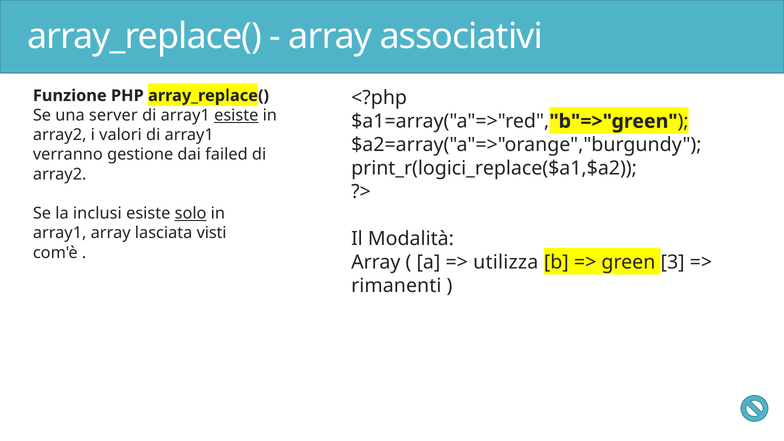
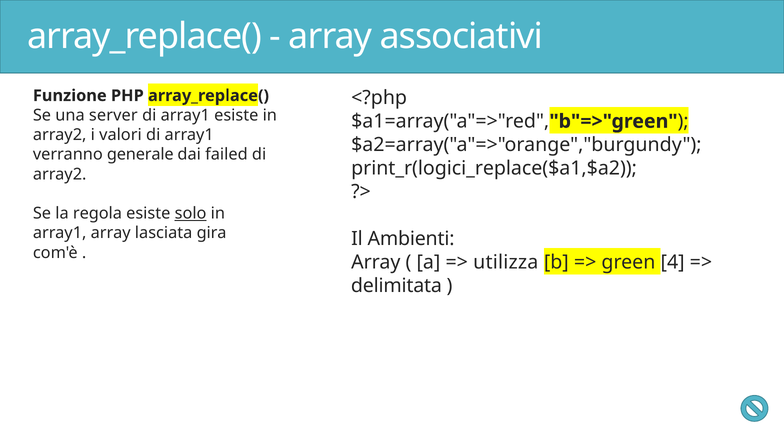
esiste underline: present -> none (236, 115)
gestione: gestione -> generale (140, 155)
inclusi: inclusi -> regola (97, 213)
visti: visti -> gira (212, 233)
Modalità: Modalità -> Ambienti (411, 239)
3: 3 -> 4 (673, 262)
rimanenti: rimanenti -> delimitata (396, 286)
